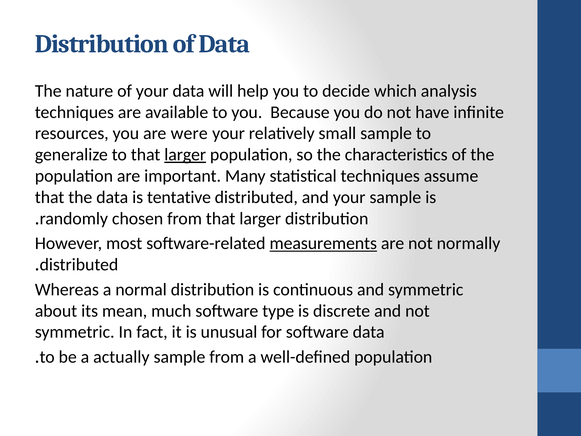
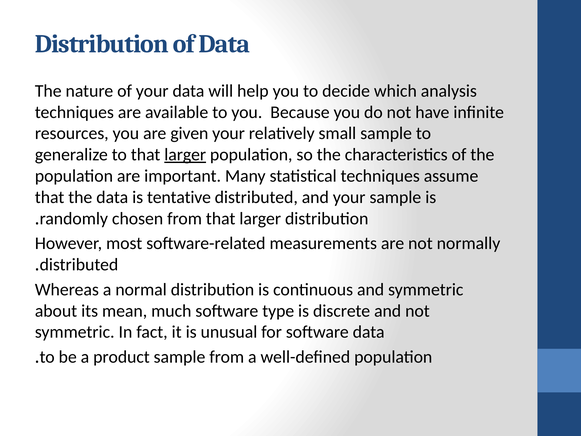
were: were -> given (189, 133)
measurements underline: present -> none (323, 243)
actually: actually -> product (121, 357)
